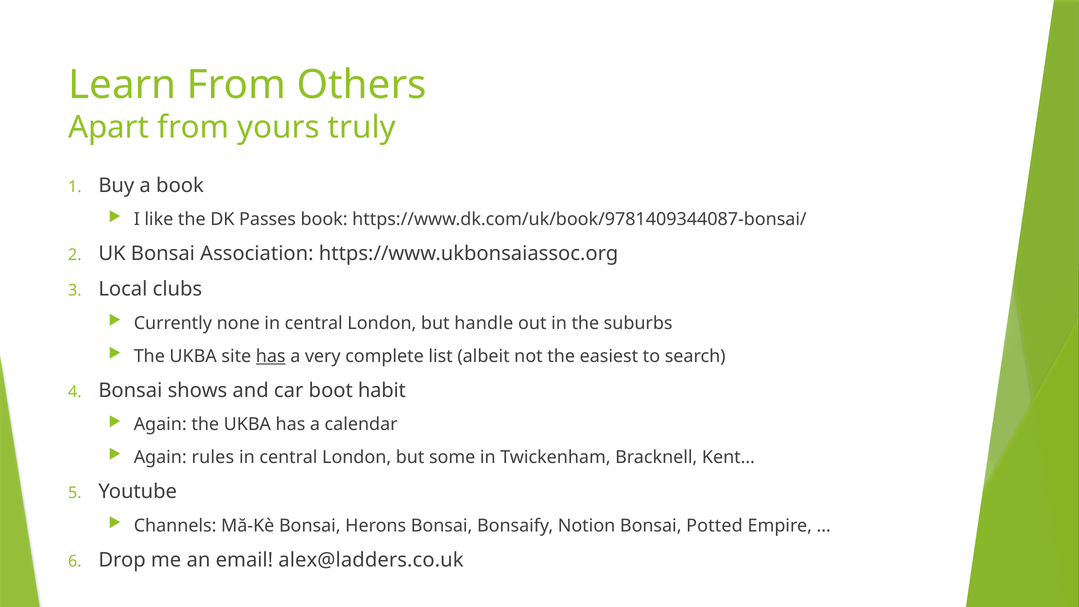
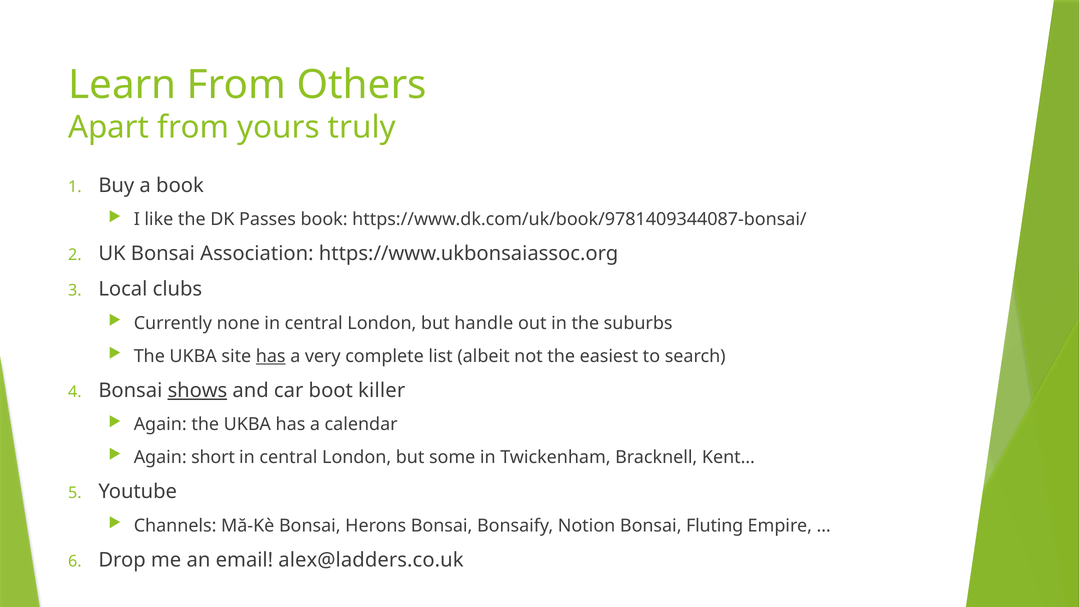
shows underline: none -> present (197, 390)
habit: habit -> killer (382, 390)
rules: rules -> short (213, 457)
Potted: Potted -> Fluting (715, 526)
